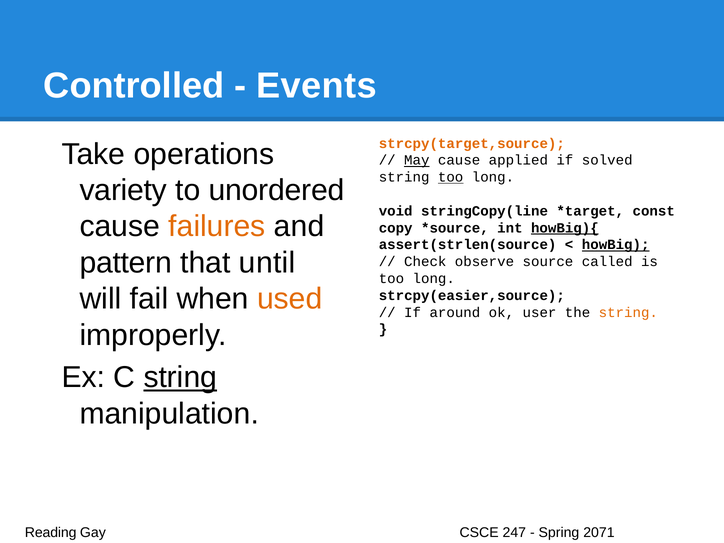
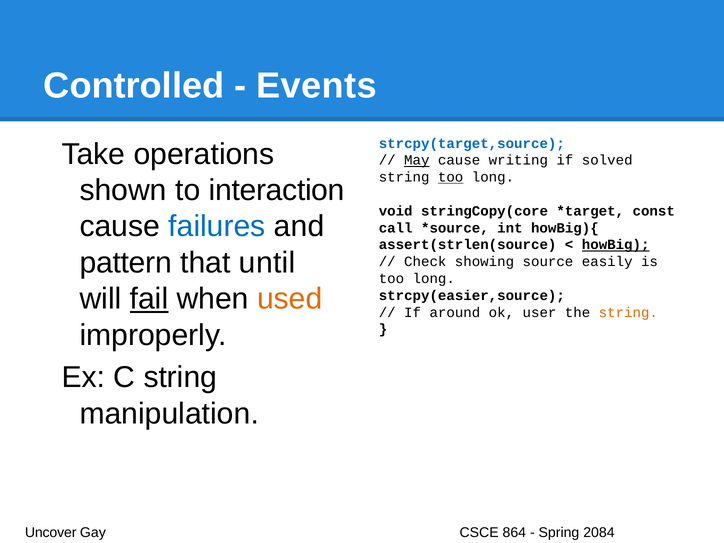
strcpy(target,source colour: orange -> blue (472, 143)
applied: applied -> writing (518, 160)
variety: variety -> shown (123, 190)
unordered: unordered -> interaction (277, 190)
stringCopy(line: stringCopy(line -> stringCopy(core (485, 211)
failures colour: orange -> blue (217, 227)
copy: copy -> call (396, 228)
howBig){ underline: present -> none (565, 228)
observe: observe -> showing (484, 262)
called: called -> easily (607, 262)
fail underline: none -> present (149, 299)
string underline: present -> none (180, 377)
Reading: Reading -> Uncover (51, 532)
247: 247 -> 864 (514, 532)
2071: 2071 -> 2084 (599, 532)
